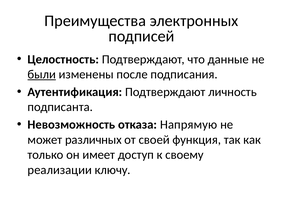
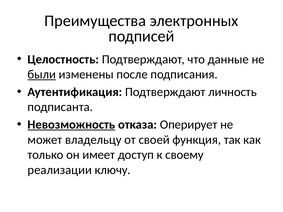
Невозможность underline: none -> present (71, 125)
Напрямую: Напрямую -> Оперирует (189, 125)
различных: различных -> владельцу (93, 140)
